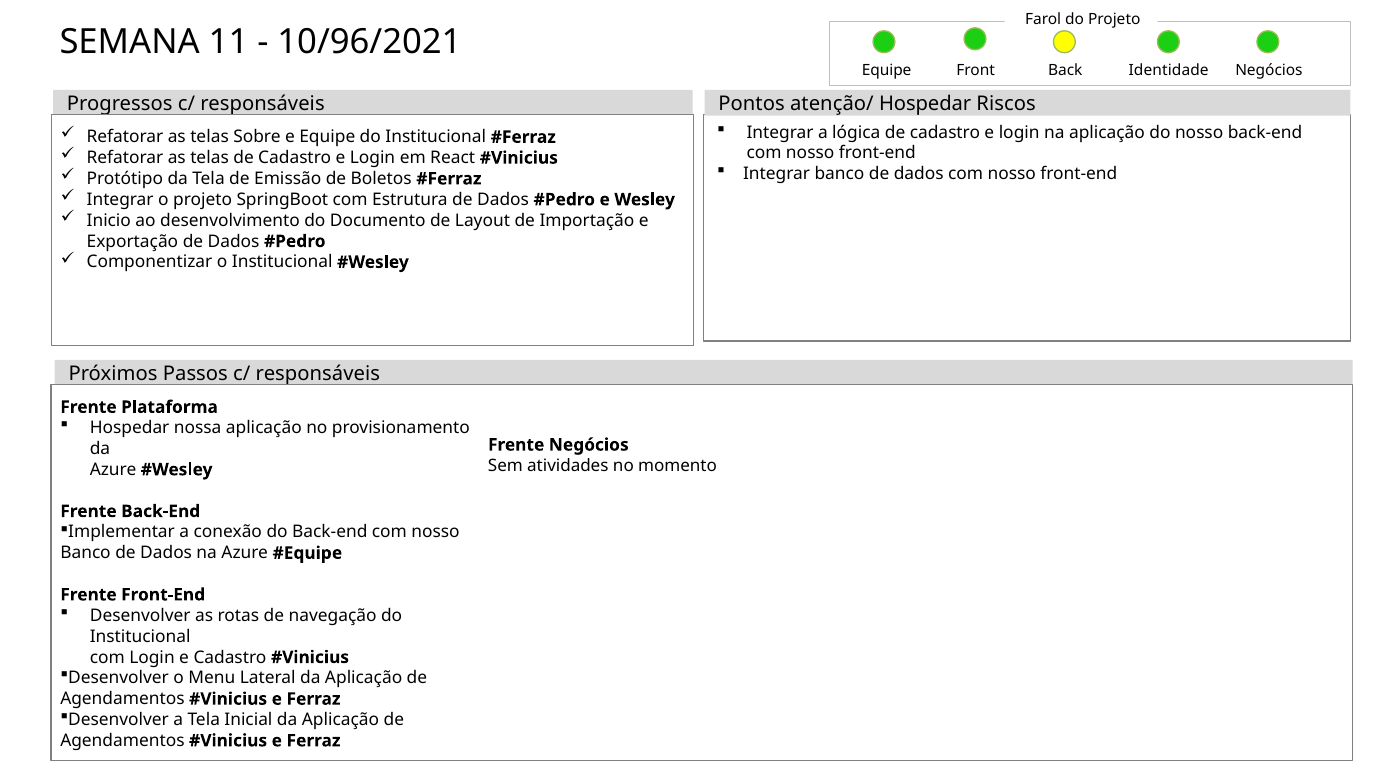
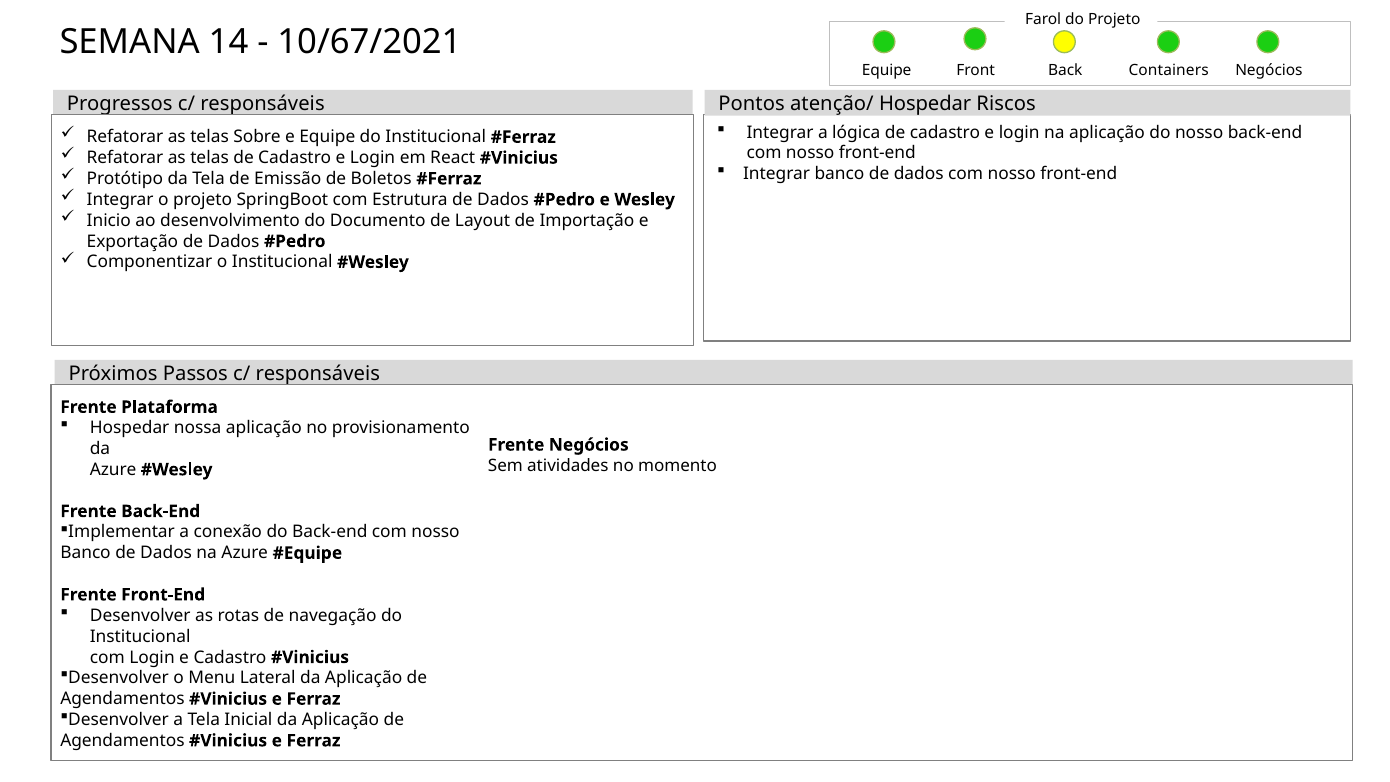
11: 11 -> 14 (229, 42)
10/96/2021: 10/96/2021 -> 10/67/2021 (369, 42)
Identidade: Identidade -> Containers (1169, 70)
